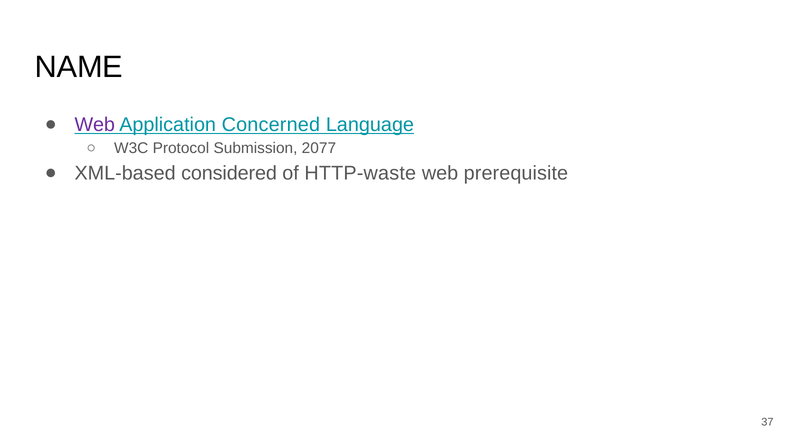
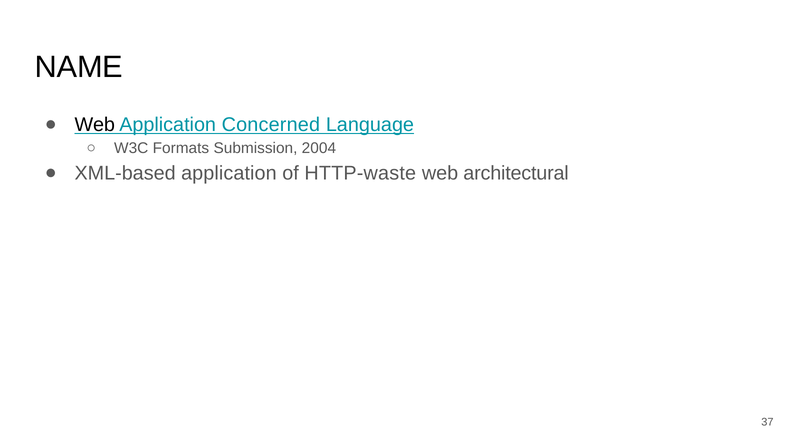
Web colour: purple -> black (95, 125)
Protocol: Protocol -> Formats (181, 148)
2077: 2077 -> 2004 (319, 148)
XML-based considered: considered -> application (229, 173)
prerequisite: prerequisite -> architectural (516, 173)
